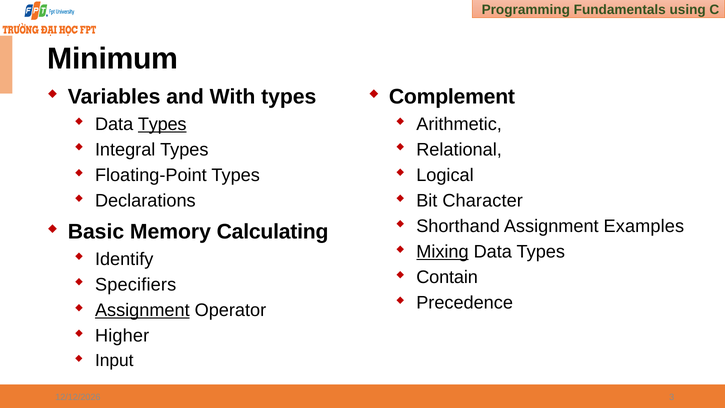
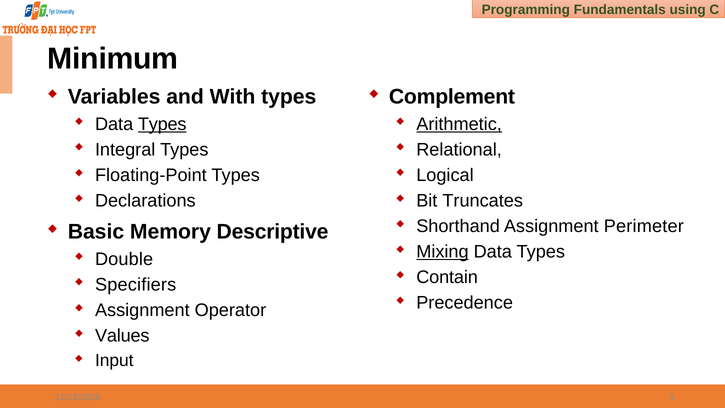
Arithmetic underline: none -> present (459, 124)
Character: Character -> Truncates (483, 201)
Examples: Examples -> Perimeter (644, 226)
Calculating: Calculating -> Descriptive (273, 232)
Identify: Identify -> Double (124, 259)
Assignment underline: present -> none (142, 310)
Higher: Higher -> Values (122, 336)
